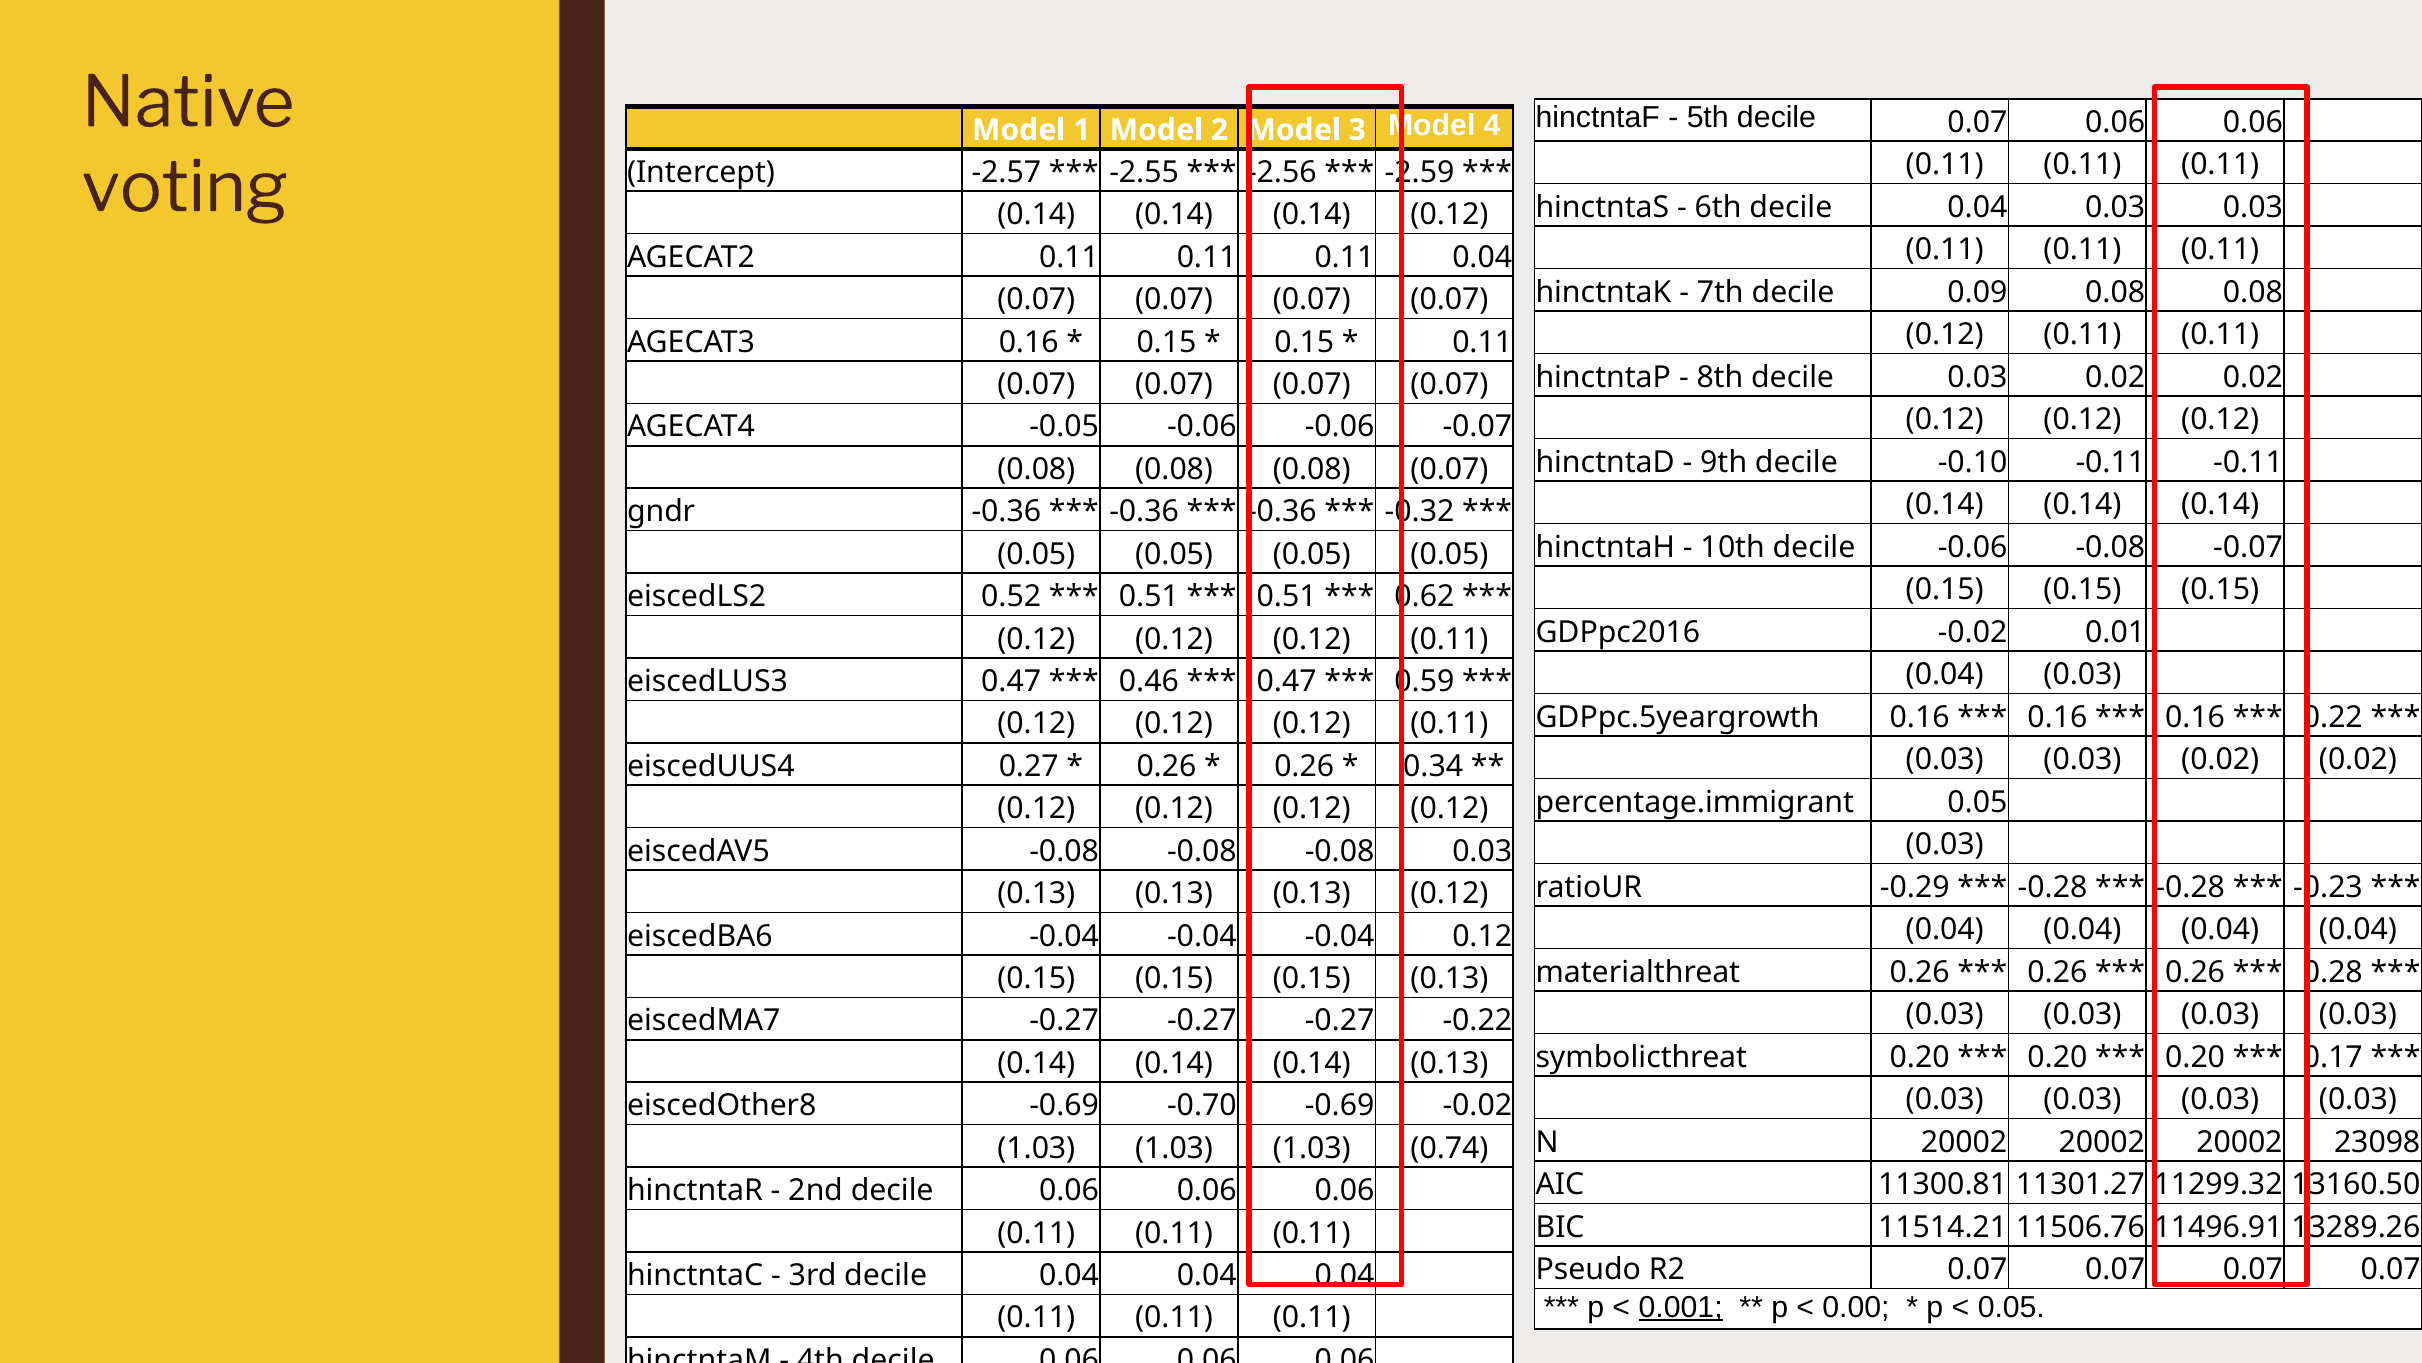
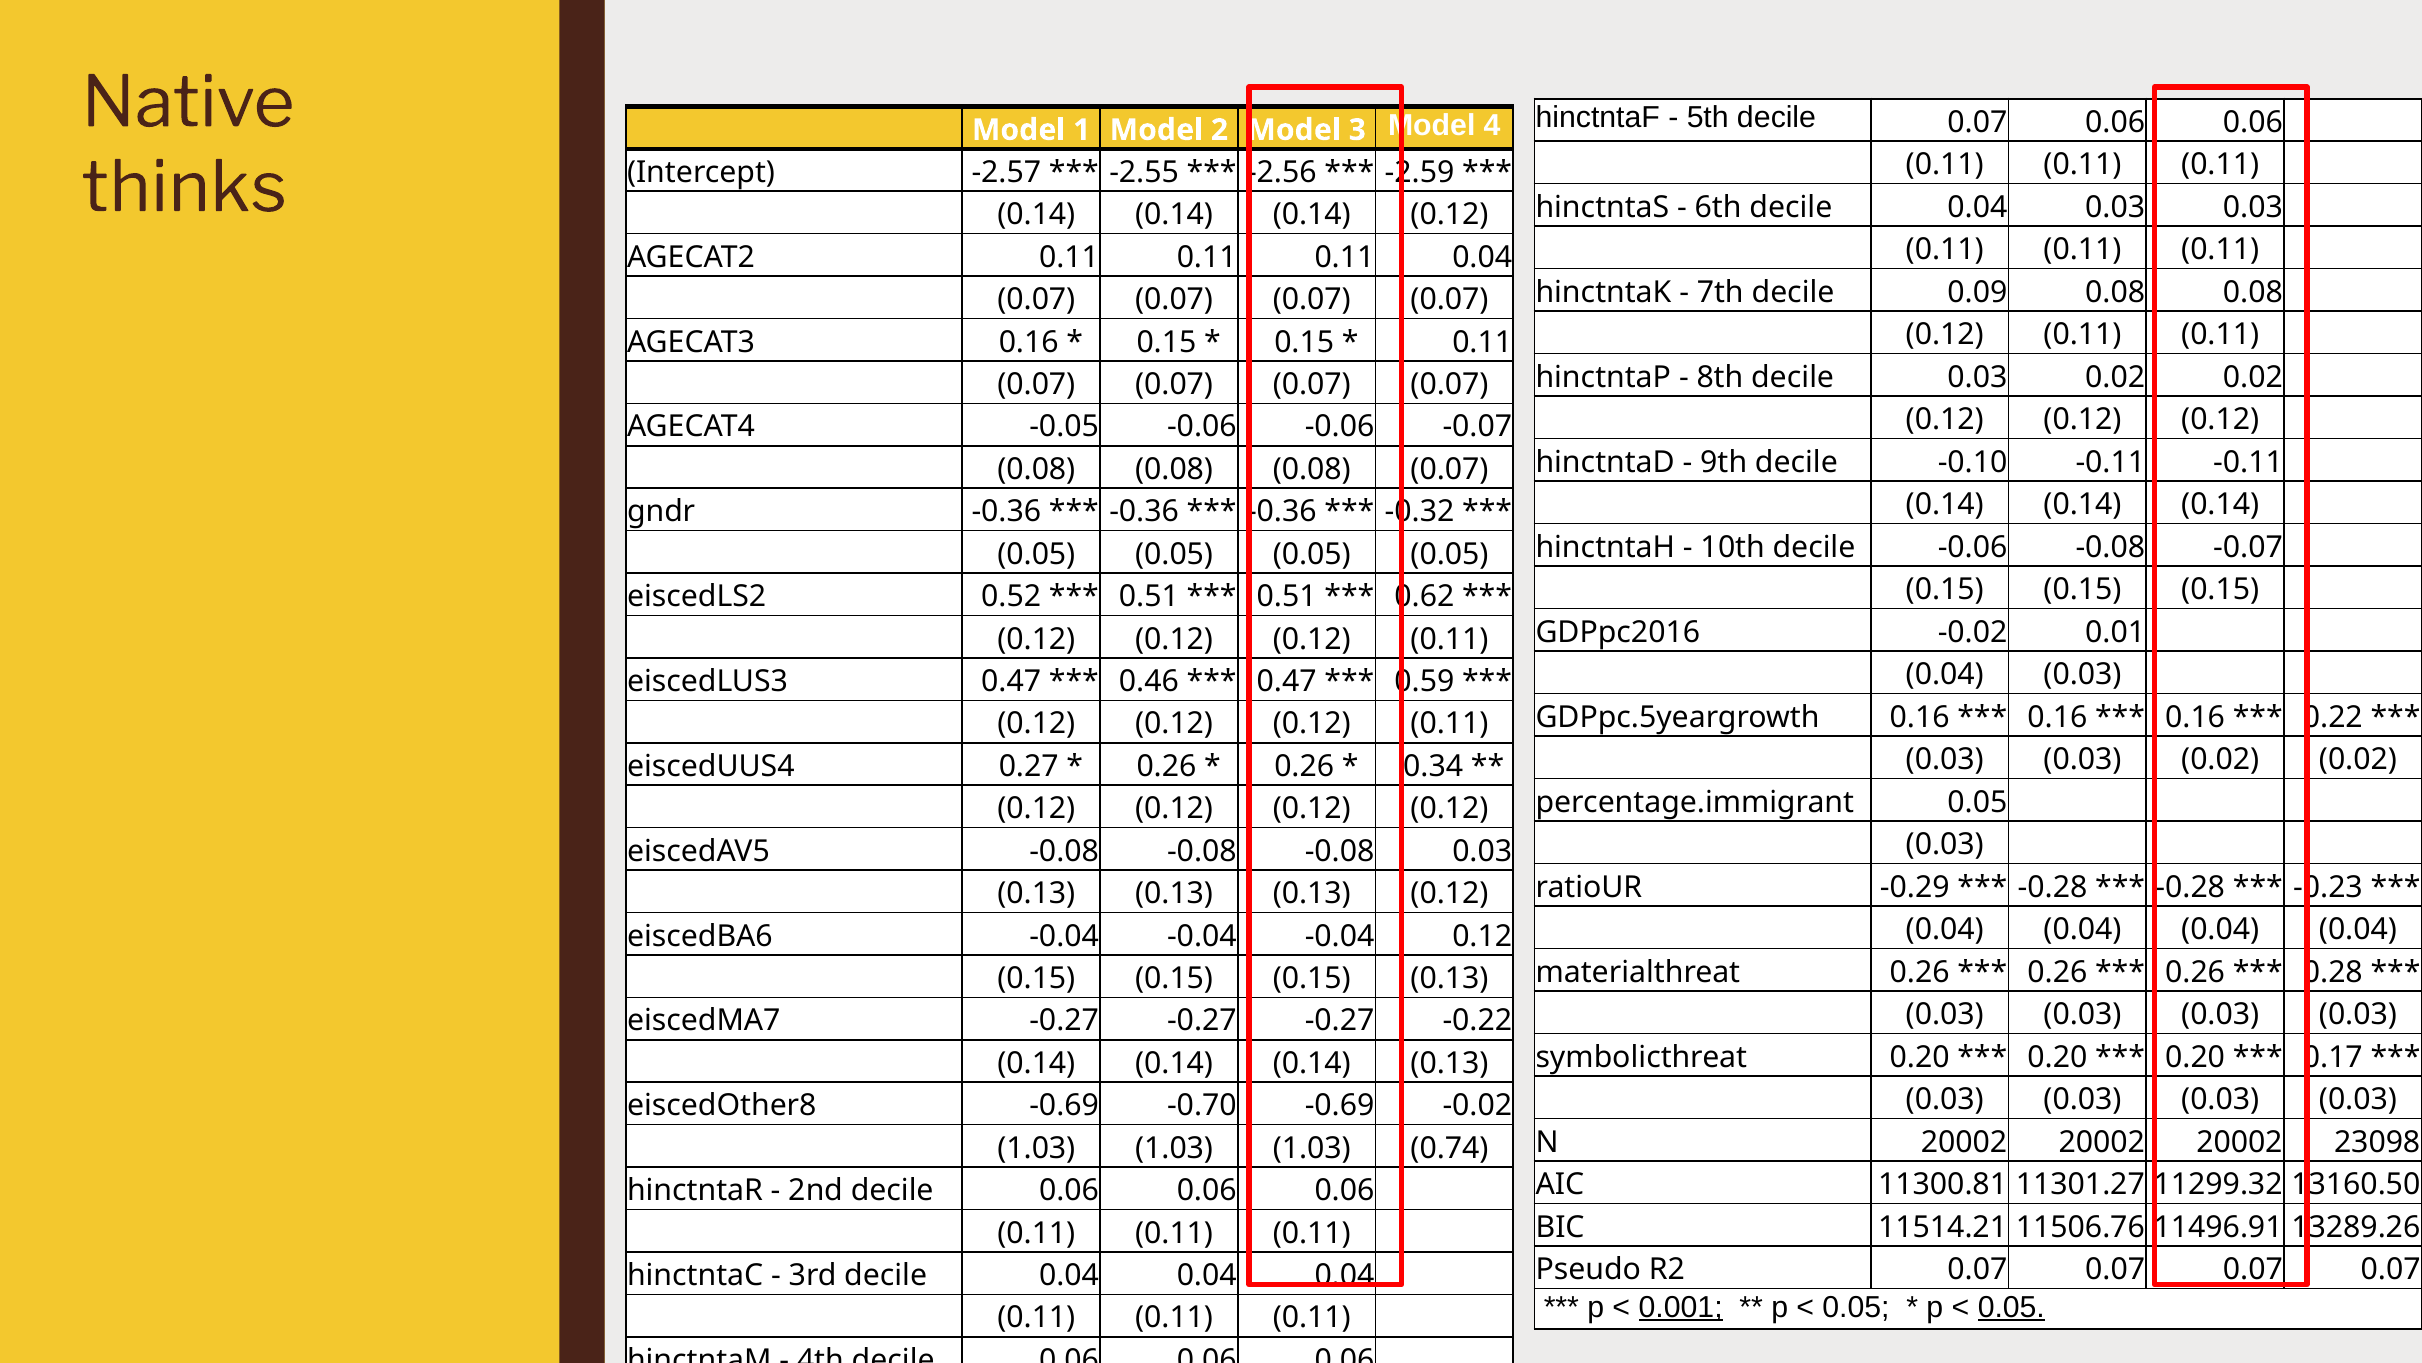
voting: voting -> thinks (184, 188)
0.00: 0.00 -> 0.05 (1856, 1307)
0.05 underline: none -> present (2011, 1307)
